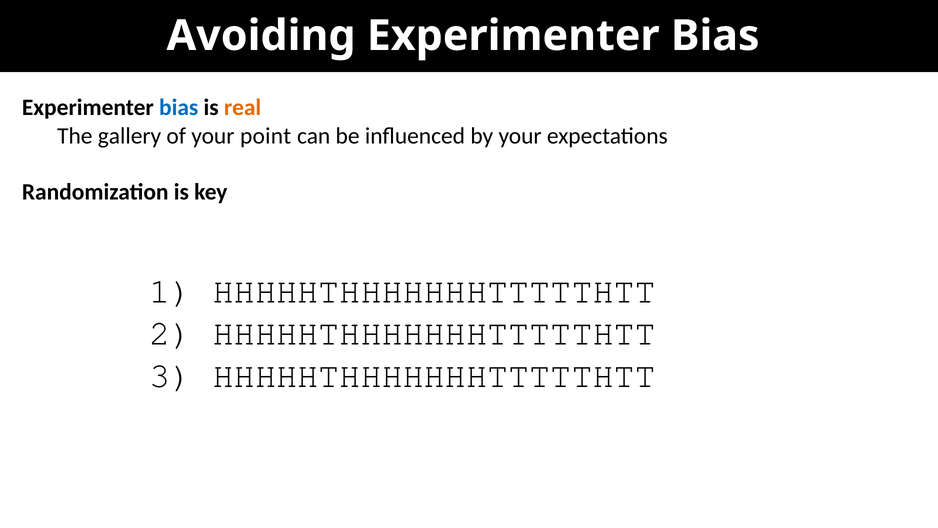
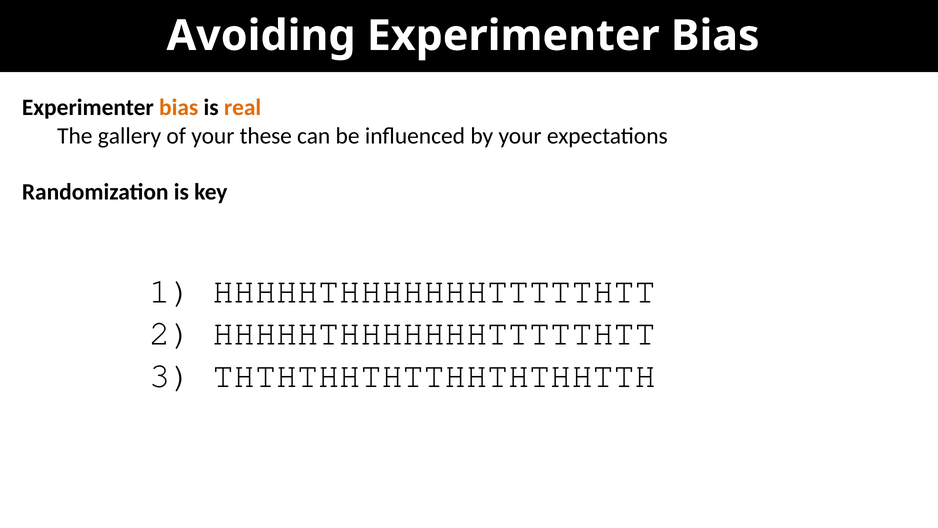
bias colour: blue -> orange (179, 108)
point: point -> these (266, 136)
3 HHHHHTHHHHHHHTTTTTHTT: HHHHHTHHHHHHHTTTTTHTT -> THTHTHHTHTTHHTHTHHTTH (434, 375)
